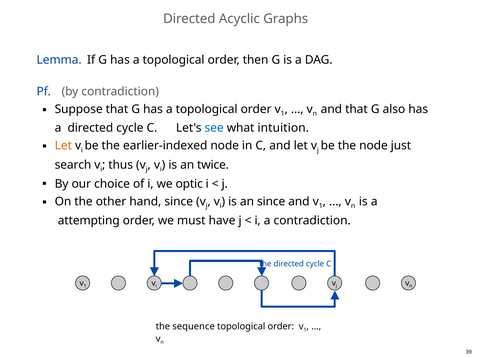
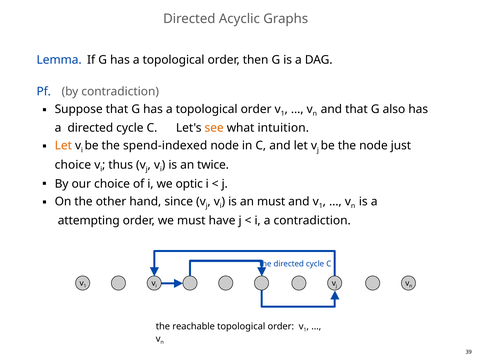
see colour: blue -> orange (214, 128)
earlier-indexed: earlier-indexed -> spend-indexed (165, 146)
search: search -> choice (73, 165)
an since: since -> must (271, 201)
sequence: sequence -> reachable (194, 326)
